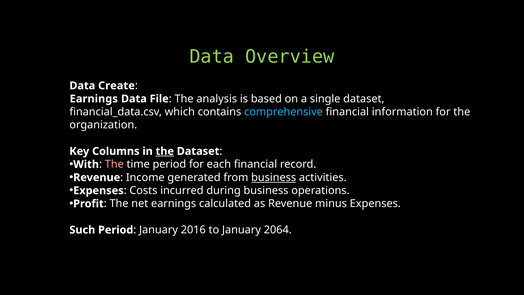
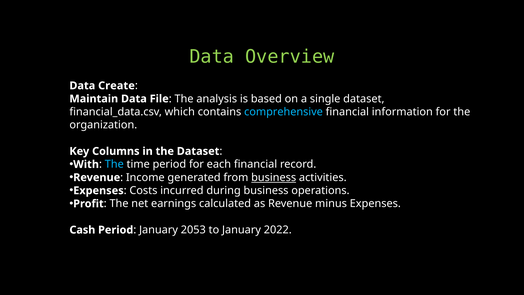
Earnings: Earnings -> Maintain (94, 99)
the underline: present -> none (165, 151)
The colour: pink -> light blue (114, 164)
Such: Such -> Cash (82, 230)
2016: 2016 -> 2053 (193, 230)
2064: 2064 -> 2022 (278, 230)
